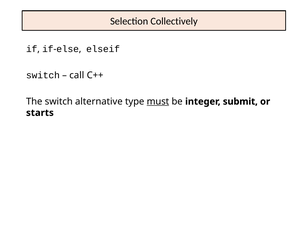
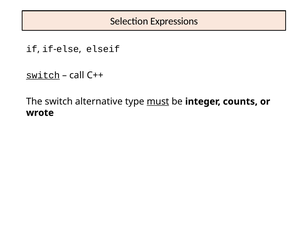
Collectively: Collectively -> Expressions (174, 21)
switch underline: none -> present (43, 75)
submit: submit -> counts (240, 101)
starts: starts -> wrote (40, 112)
